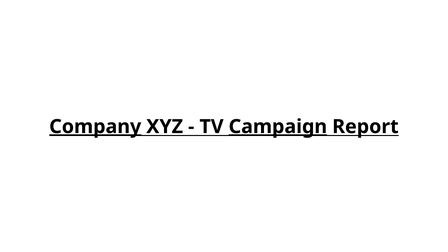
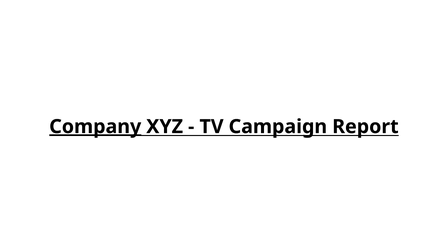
Campaign underline: present -> none (278, 127)
